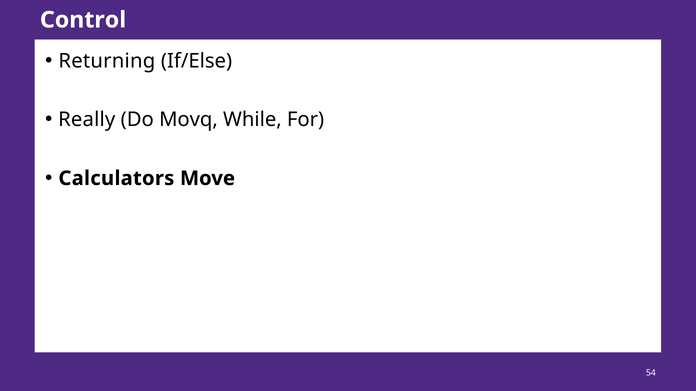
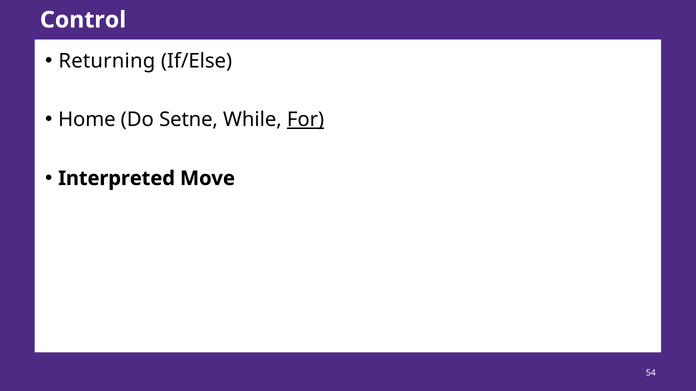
Really: Really -> Home (87, 120)
Movq: Movq -> Setne (189, 120)
For underline: none -> present (306, 120)
Calculators: Calculators -> Interpreted (117, 179)
